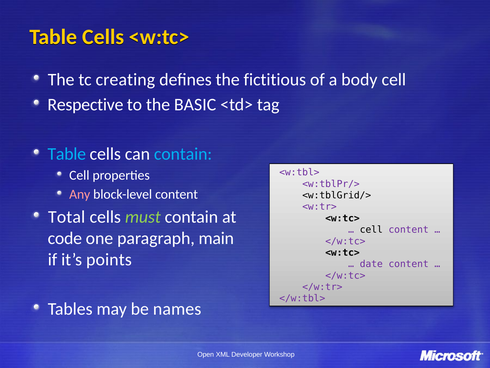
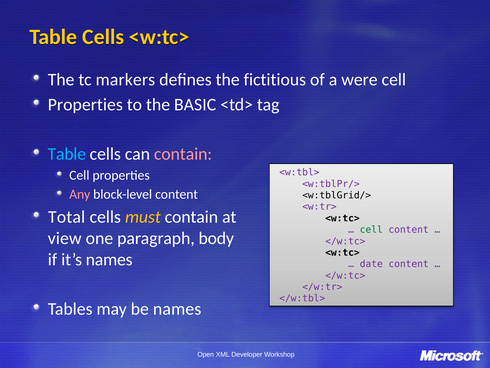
creating: creating -> markers (125, 80)
body: body -> were (359, 80)
Respective: Respective -> Properties (85, 104)
contain colour: light blue -> pink (183, 154)
must colour: light green -> yellow (143, 217)
cell colour: black -> green (371, 229)
code: code -> view (65, 238)
main: main -> body (216, 238)
it’s points: points -> names (109, 259)
